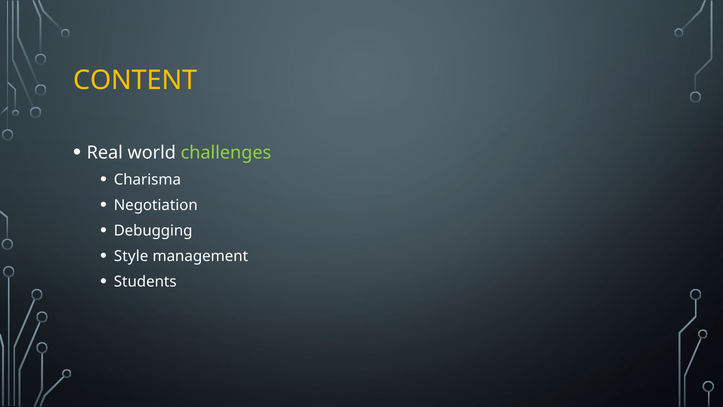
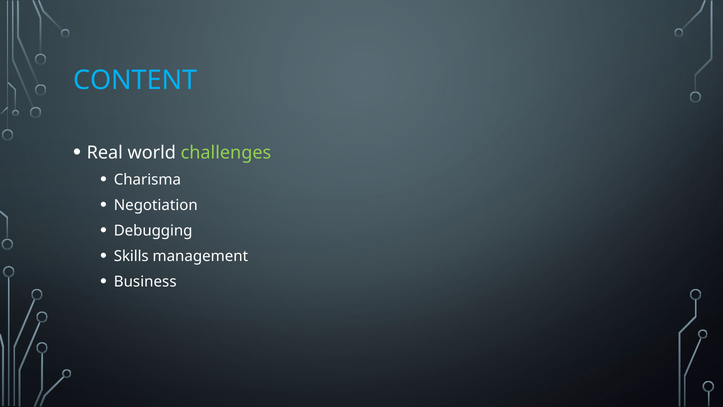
CONTENT colour: yellow -> light blue (135, 80)
Style: Style -> Skills (131, 256)
Students: Students -> Business (145, 281)
